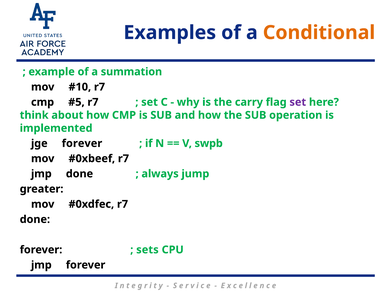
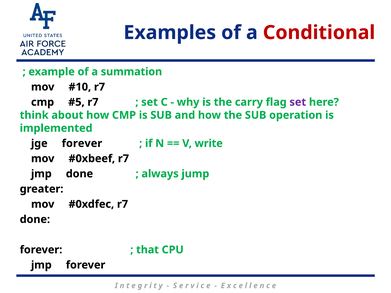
Conditional colour: orange -> red (319, 33)
swpb: swpb -> write (209, 144)
sets: sets -> that (148, 250)
